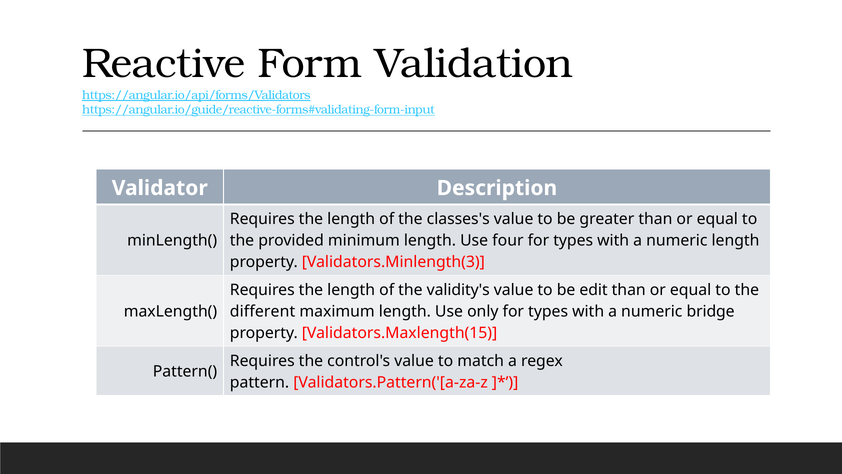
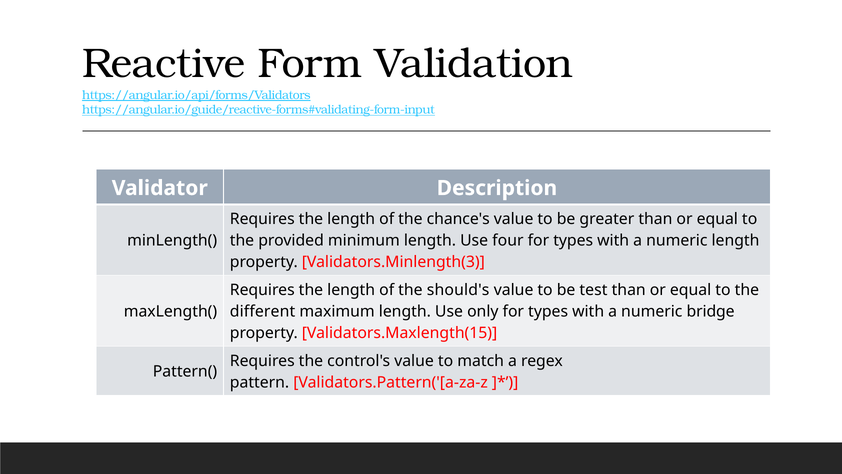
classes's: classes's -> chance's (458, 219)
validity's: validity's -> should's (458, 290)
edit: edit -> test (594, 290)
